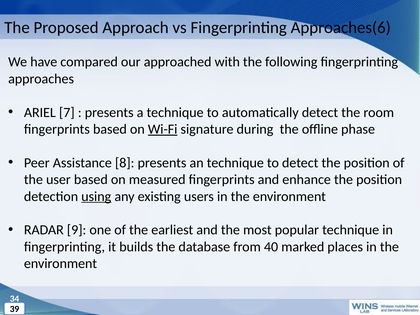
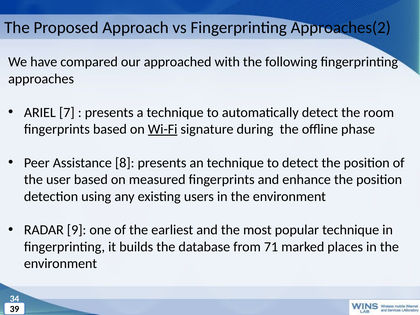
Approaches(6: Approaches(6 -> Approaches(2 (341, 27)
using underline: present -> none (96, 196)
40: 40 -> 71 (271, 247)
